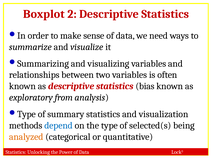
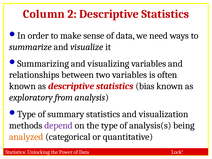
Boxplot: Boxplot -> Column (44, 14)
depend colour: blue -> purple (59, 125)
selected(s: selected(s -> analysis(s (150, 125)
